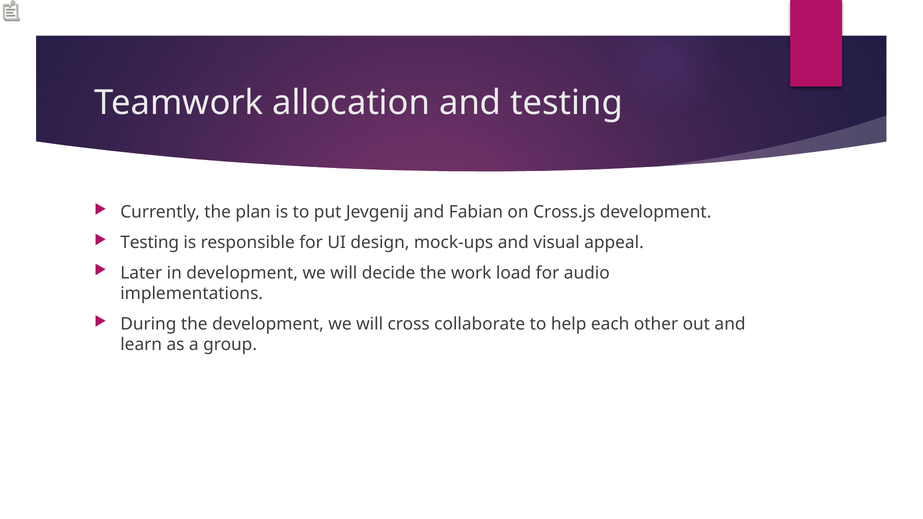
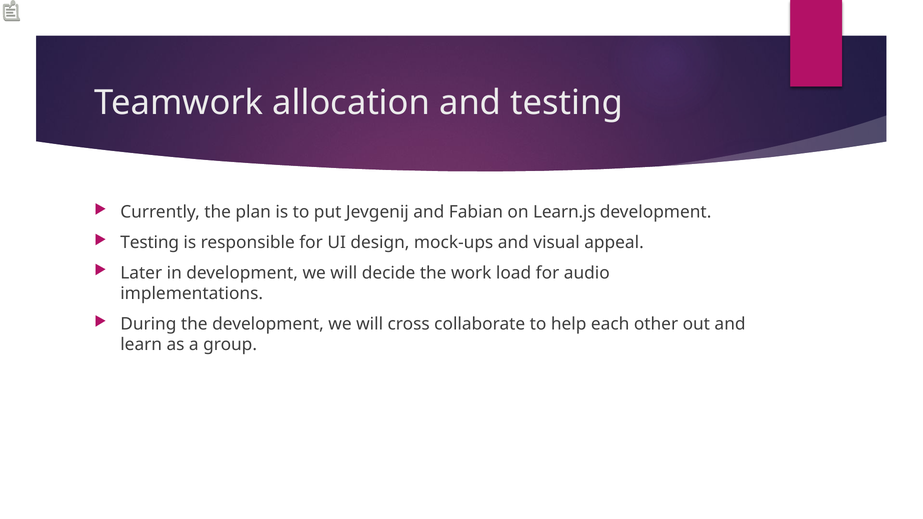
Cross.js: Cross.js -> Learn.js (564, 212)
